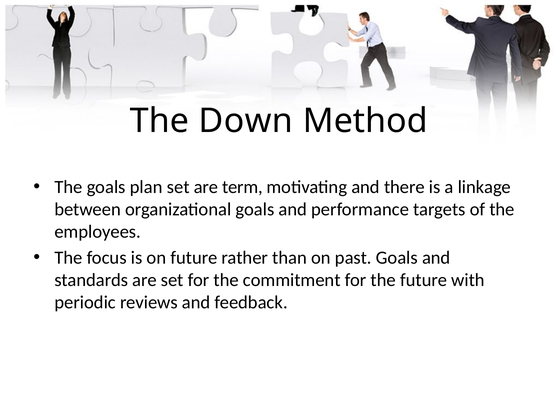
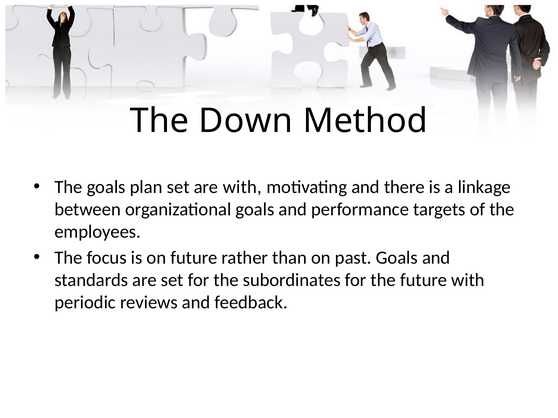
are term: term -> with (242, 187)
commitment: commitment -> subordinates (292, 280)
